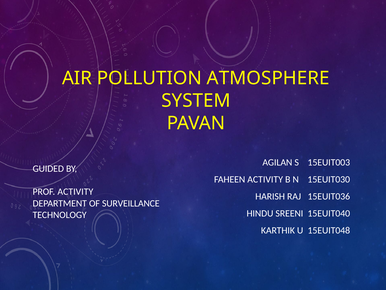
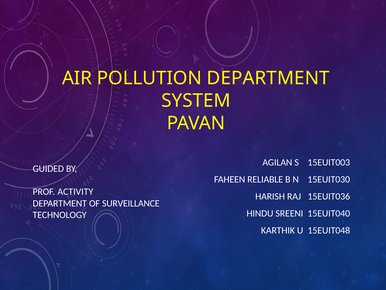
POLLUTION ATMOSPHERE: ATMOSPHERE -> DEPARTMENT (268, 78)
FAHEEN ACTIVITY: ACTIVITY -> RELIABLE (265, 179)
